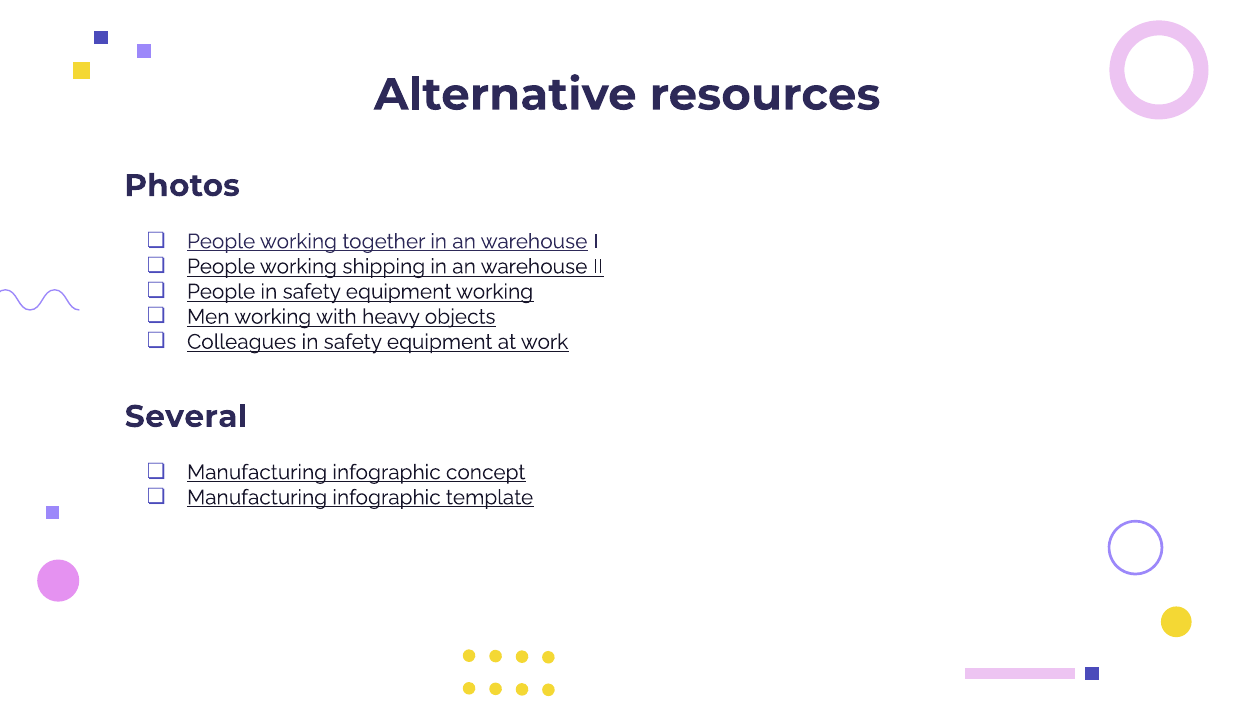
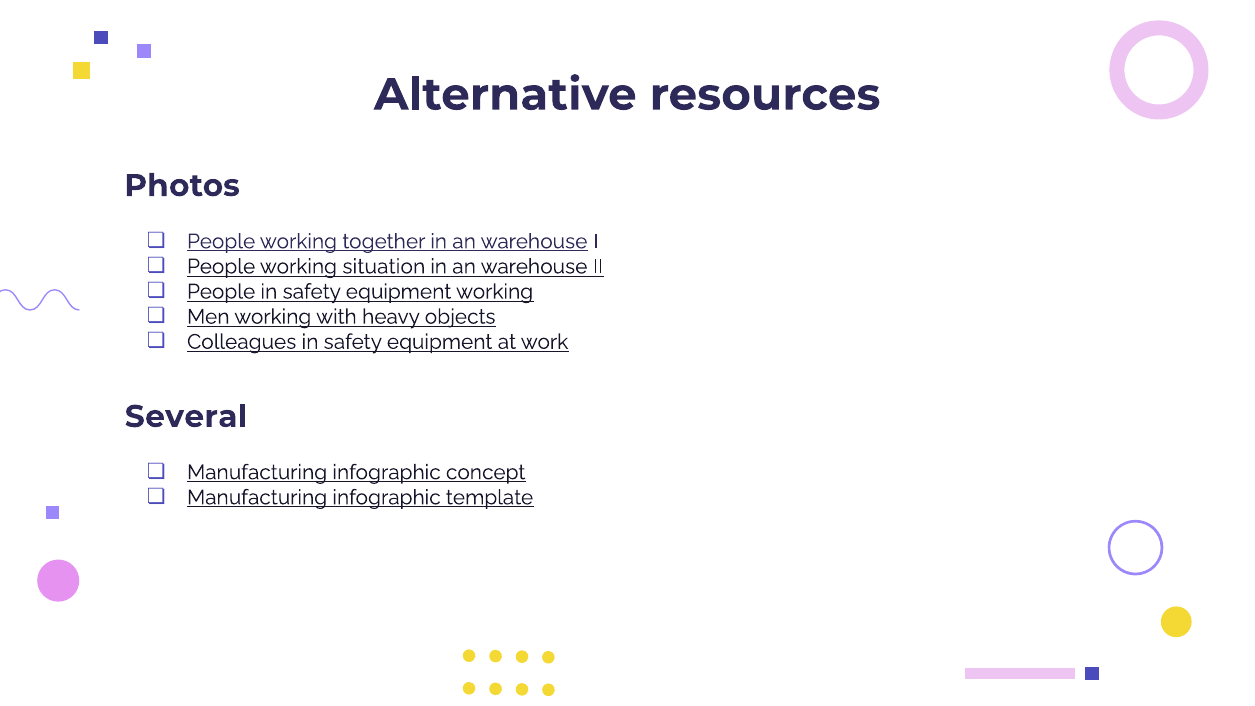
shipping: shipping -> situation (384, 267)
